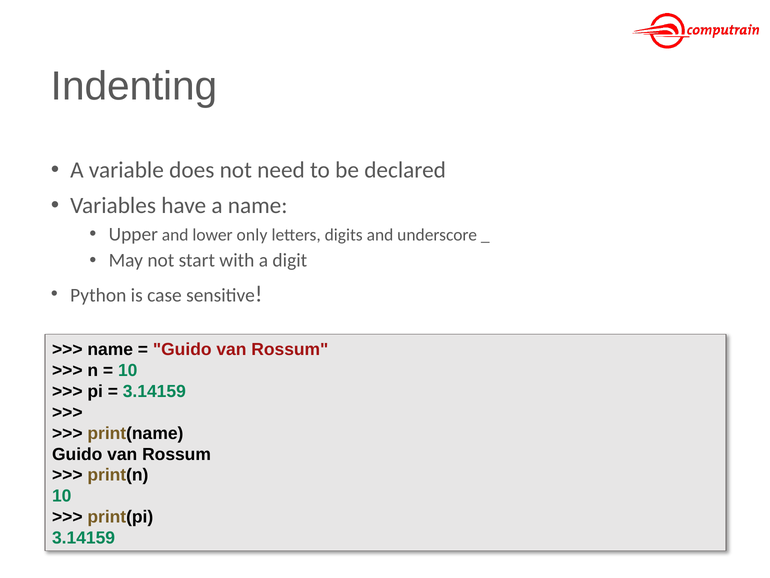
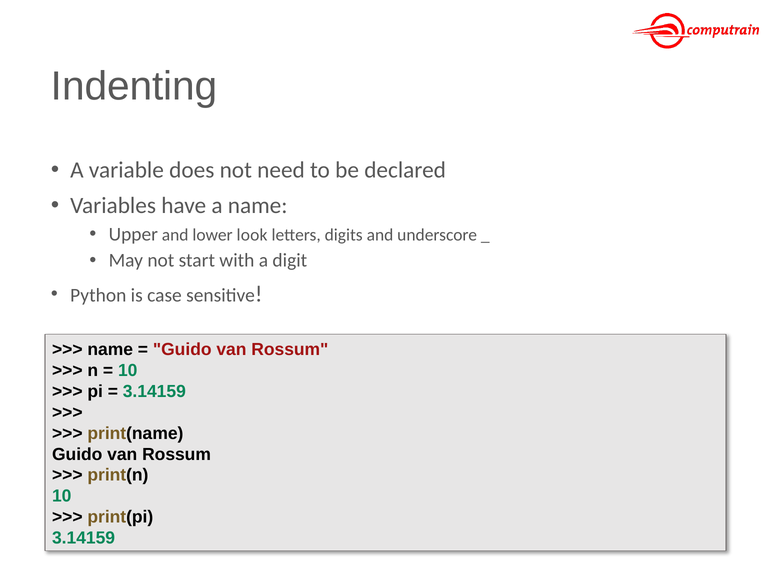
only: only -> look (252, 235)
